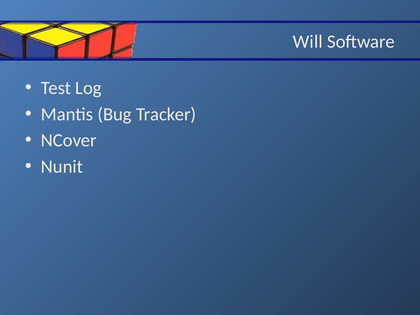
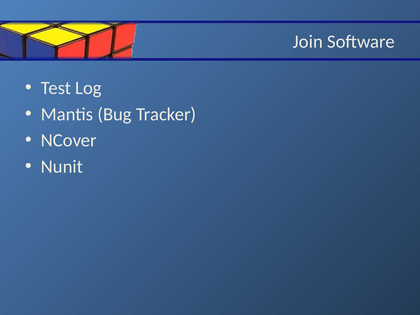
Will: Will -> Join (308, 42)
